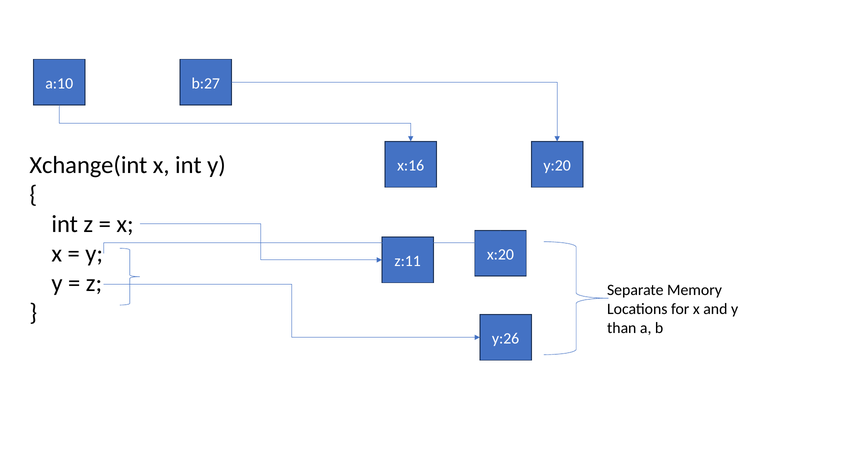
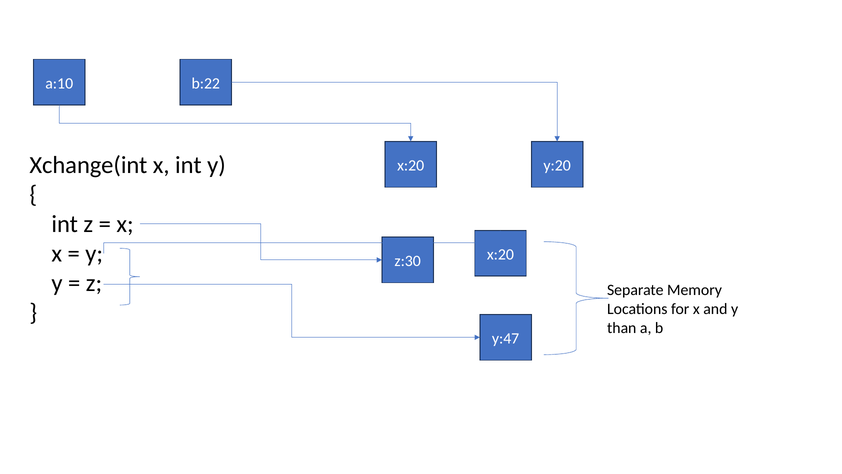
b:27: b:27 -> b:22 (206, 83)
x:16: x:16 -> x:20 (411, 165)
z:11: z:11 -> z:30 (408, 261)
y:26: y:26 -> y:47 (506, 338)
